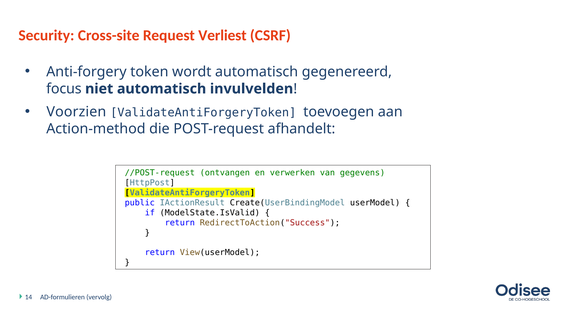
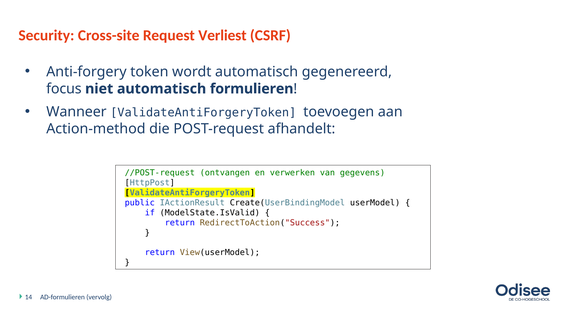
invulvelden: invulvelden -> formulieren (252, 89)
Voorzien: Voorzien -> Wanneer (76, 112)
